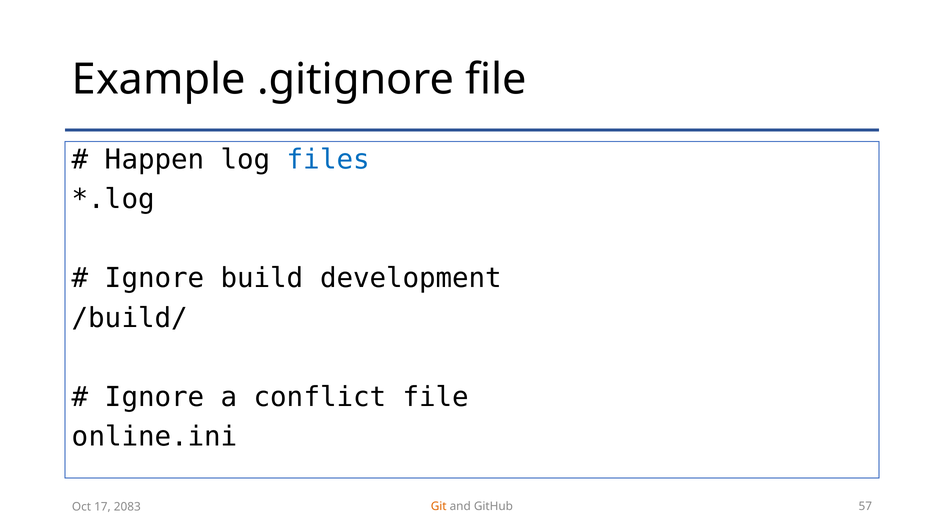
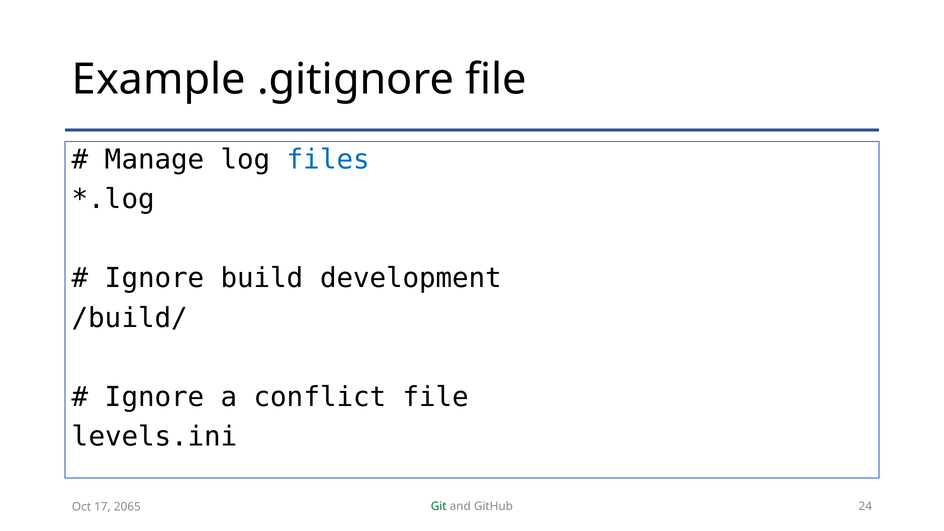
Happen: Happen -> Manage (155, 160)
online.ini: online.ini -> levels.ini (155, 437)
Git colour: orange -> green (439, 506)
57: 57 -> 24 (865, 506)
2083: 2083 -> 2065 (127, 507)
